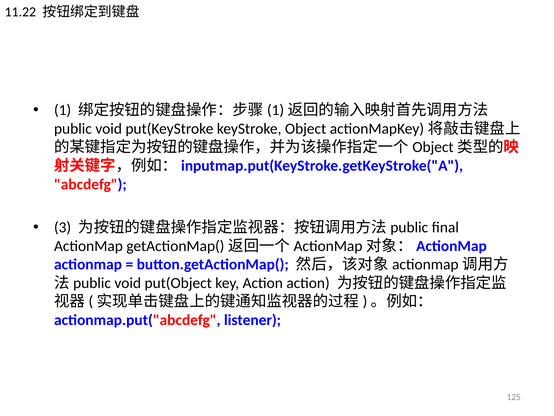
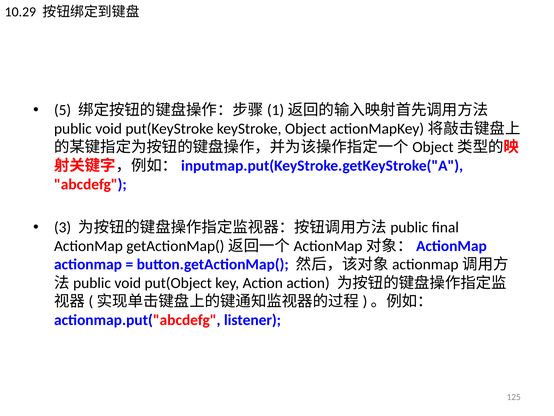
11.22: 11.22 -> 10.29 (20, 12)
1: 1 -> 5 (63, 110)
